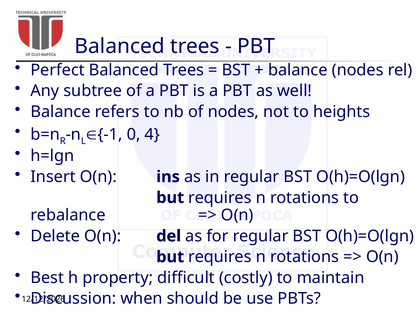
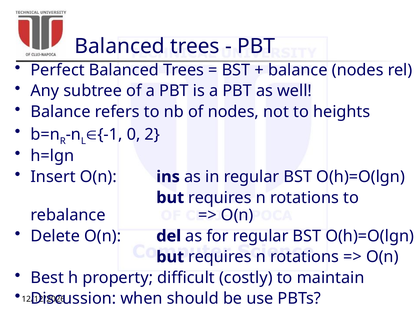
4: 4 -> 2 (152, 135)
